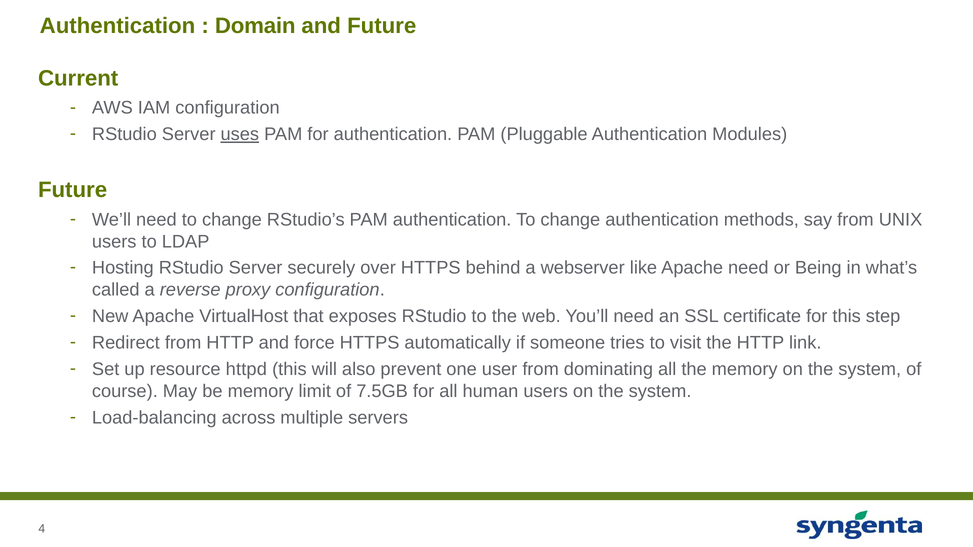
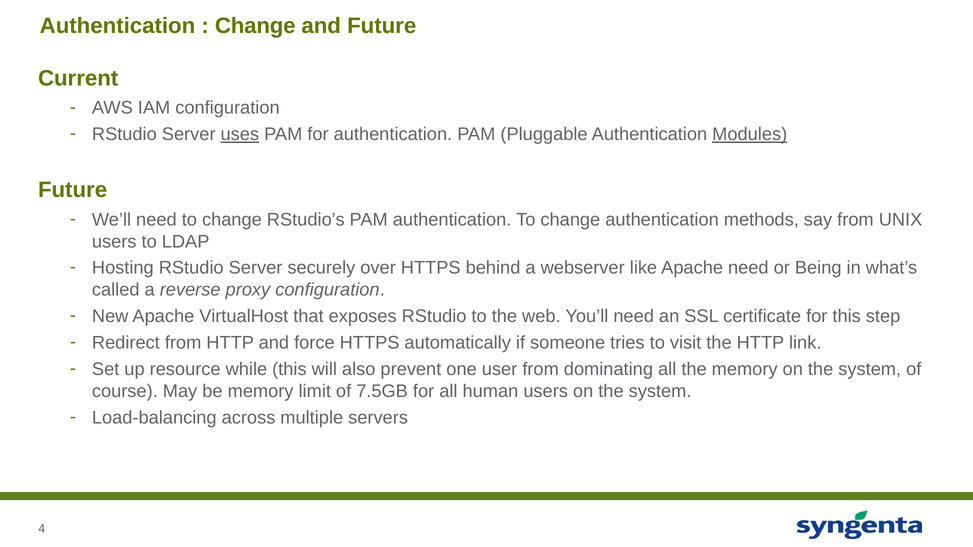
Domain: Domain -> Change (255, 26)
Modules underline: none -> present (750, 134)
httpd: httpd -> while (246, 369)
